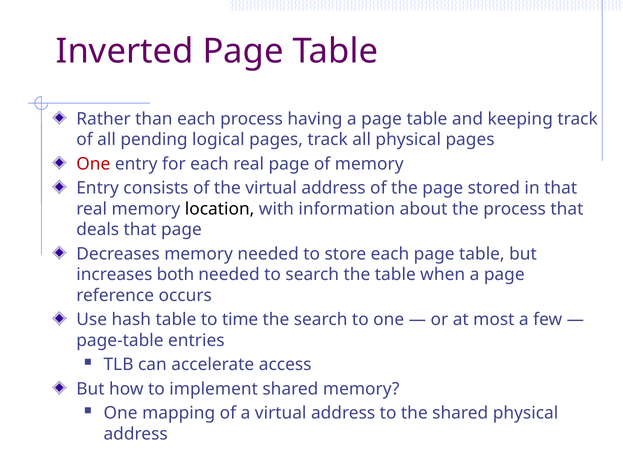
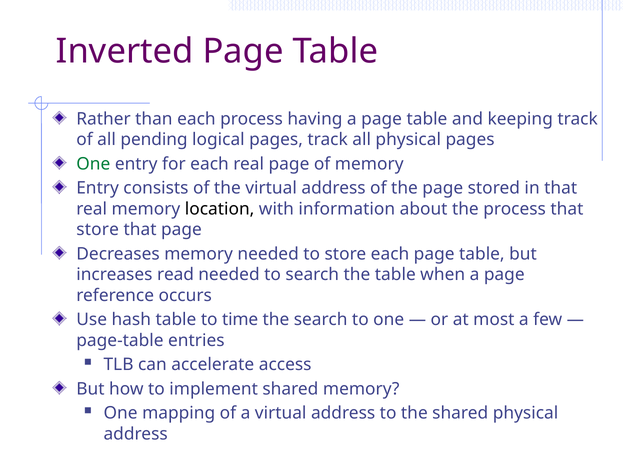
One colour: red -> green (93, 164)
deals: deals -> store (98, 230)
both: both -> read (175, 275)
